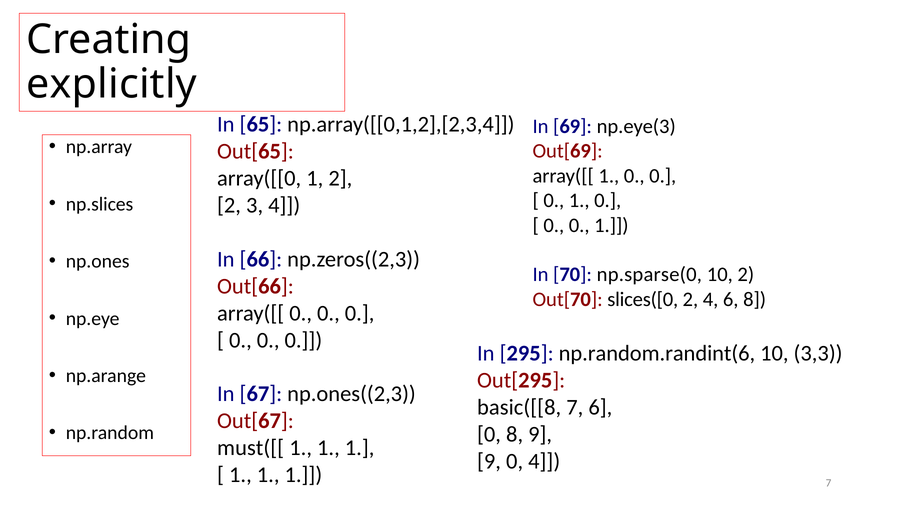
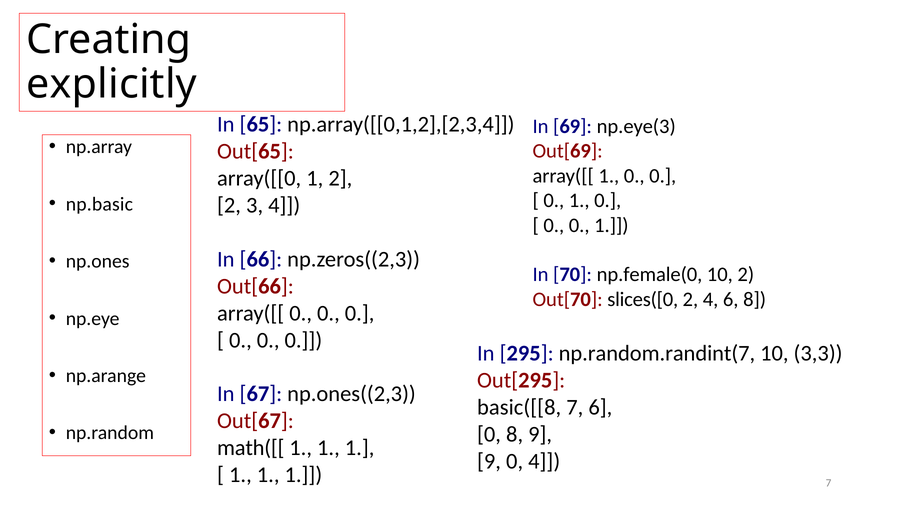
np.slices: np.slices -> np.basic (99, 204)
np.sparse(0: np.sparse(0 -> np.female(0 (649, 275)
np.random.randint(6: np.random.randint(6 -> np.random.randint(7 (657, 353)
must([[: must([[ -> math([[ (251, 448)
